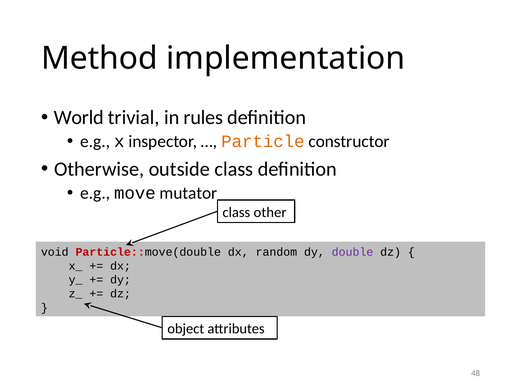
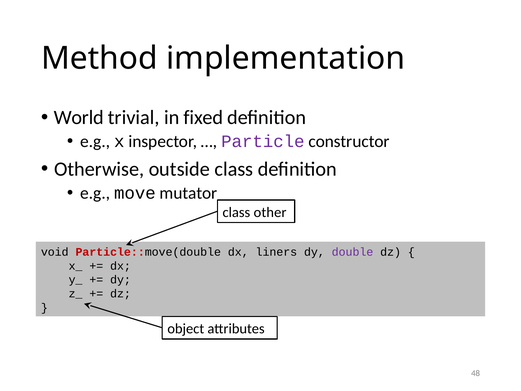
rules: rules -> fixed (203, 117)
Particle colour: orange -> purple (263, 141)
random: random -> liners (276, 252)
